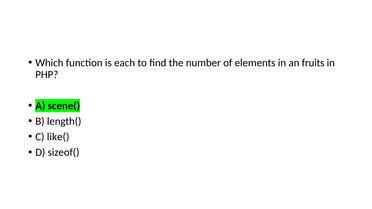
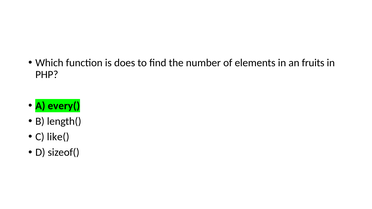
each: each -> does (125, 63)
scene(: scene( -> every( (64, 106)
